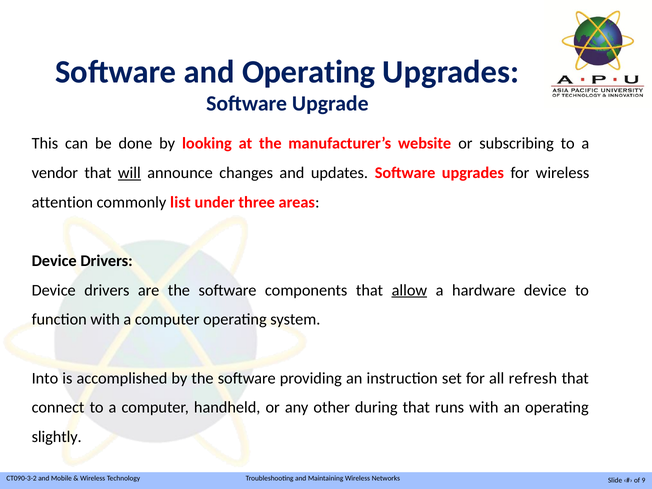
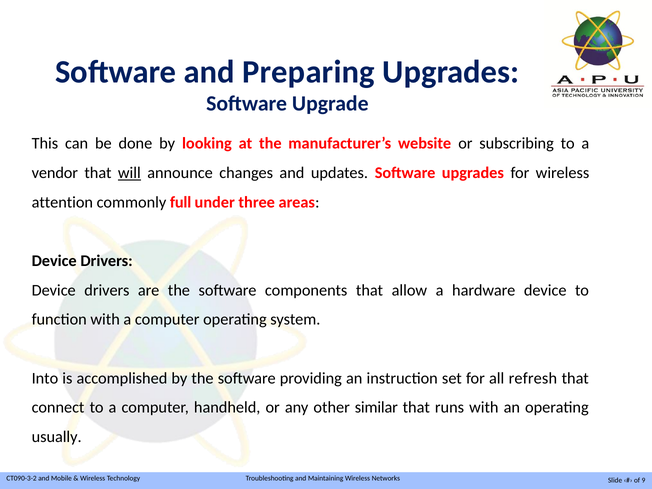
and Operating: Operating -> Preparing (308, 72)
list: list -> full (181, 202)
allow underline: present -> none (409, 290)
during: during -> similar (376, 408)
slightly: slightly -> usually (57, 437)
